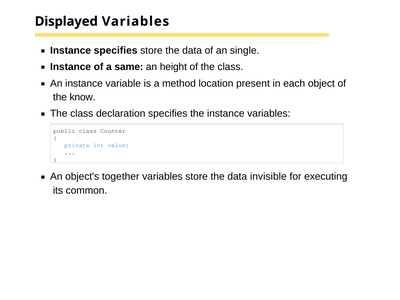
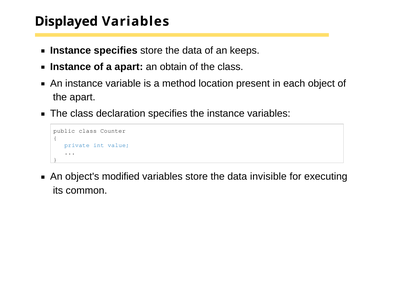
single: single -> keeps (245, 51)
a same: same -> apart (129, 67)
height: height -> obtain (173, 67)
the know: know -> apart (83, 97)
together: together -> modified (121, 177)
